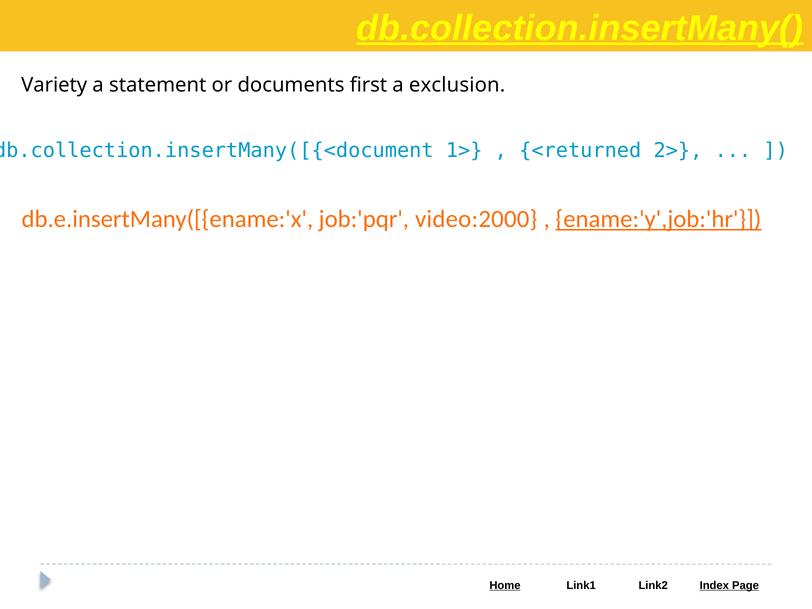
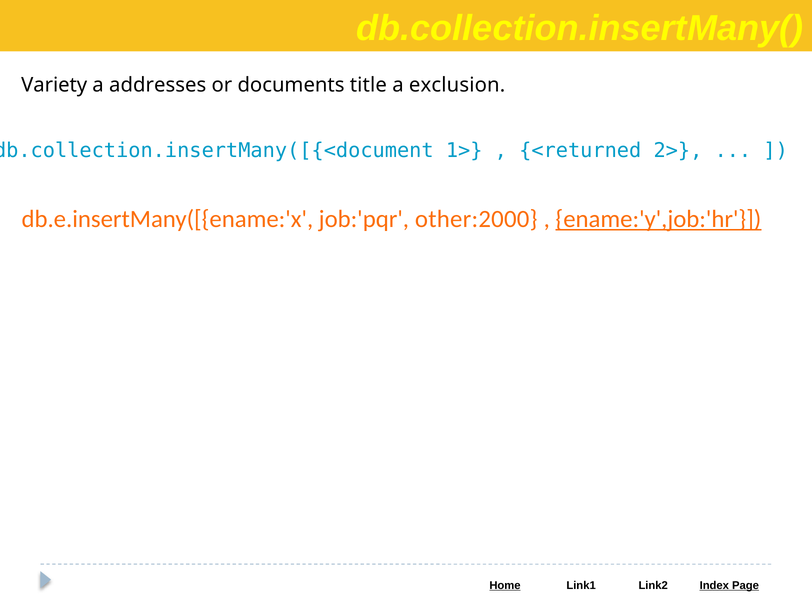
db.collection.insertMany( underline: present -> none (580, 28)
statement: statement -> addresses (158, 85)
first: first -> title (368, 85)
video:2000: video:2000 -> other:2000 (476, 219)
